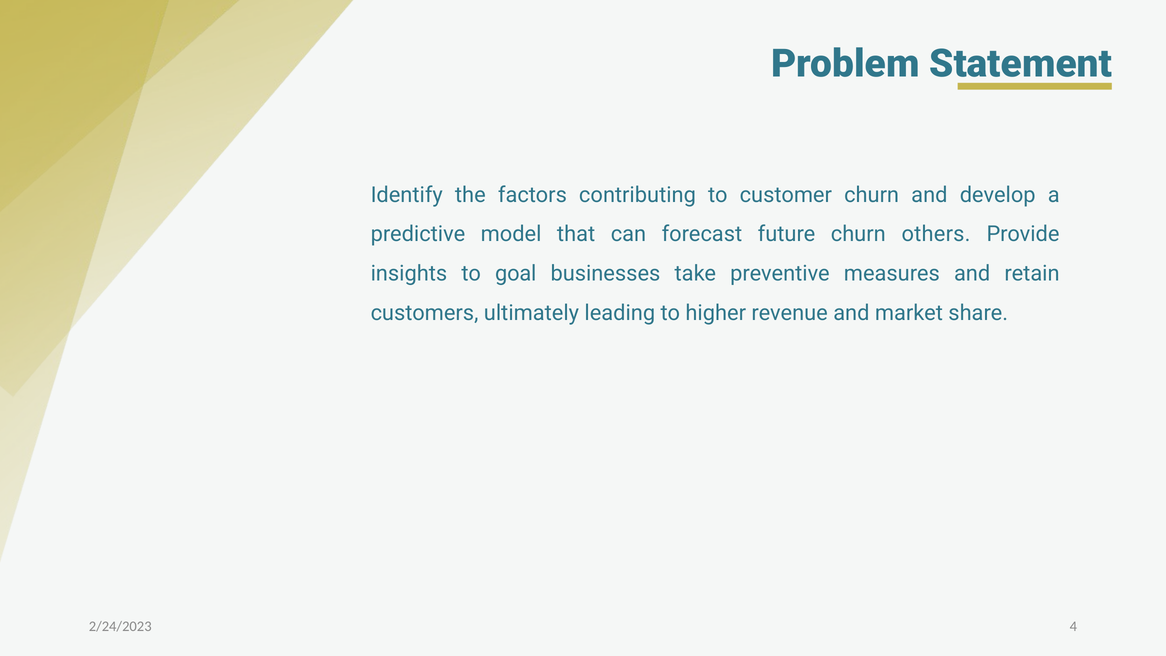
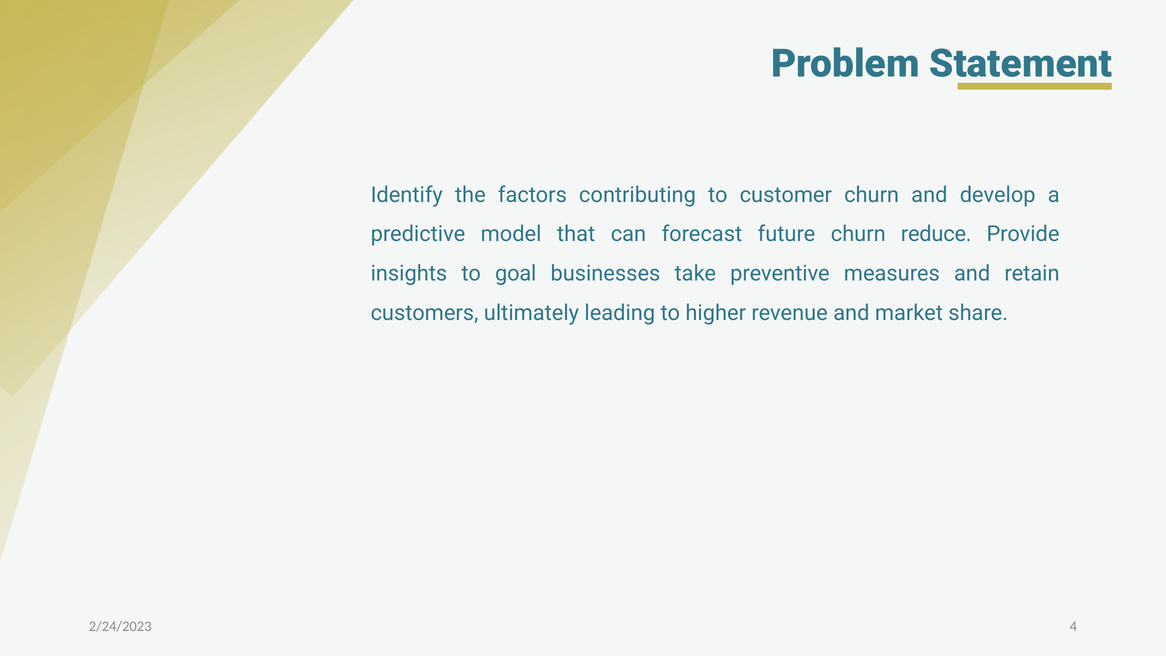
others: others -> reduce (936, 234)
